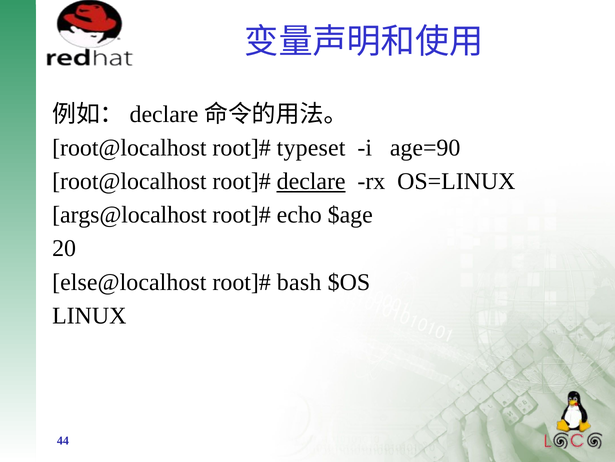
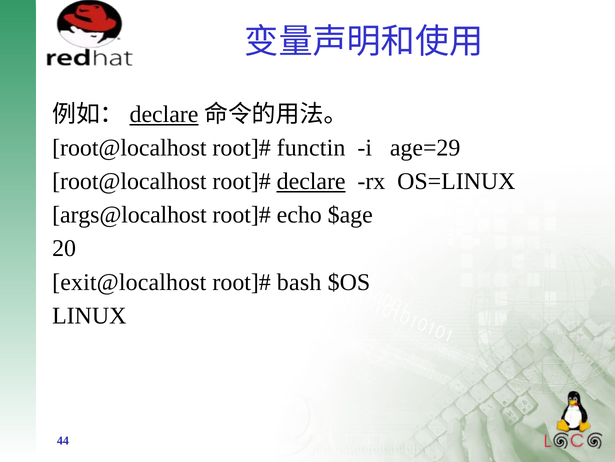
declare underline: none -> present (164, 114)
typeset: typeset -> functin (311, 148)
age=90: age=90 -> age=29 (425, 148)
else@localhost: else@localhost -> exit@localhost (129, 282)
